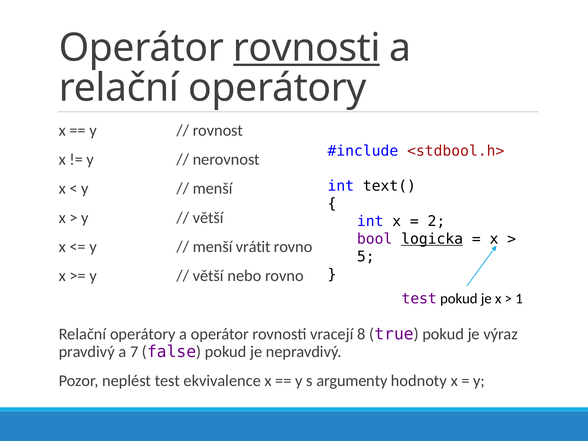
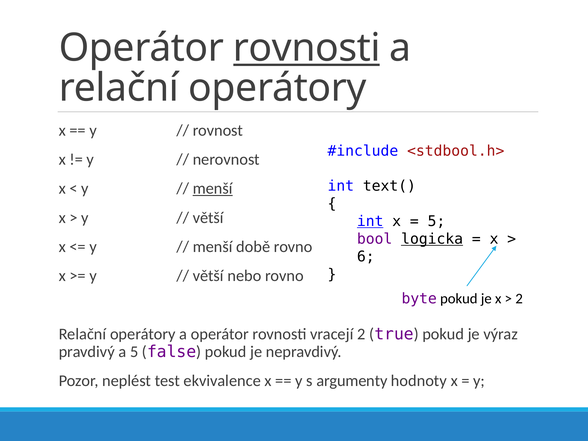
menší underline: none -> present (213, 189)
int underline: none -> present (370, 221)
2: 2 -> 5 (436, 221)
vrátit: vrátit -> době (253, 247)
5: 5 -> 6 (366, 257)
test: test -> byte (419, 299)
1: 1 -> 2 (519, 299)
vracejí 8: 8 -> 2 (361, 334)
a 7: 7 -> 5 (134, 352)
